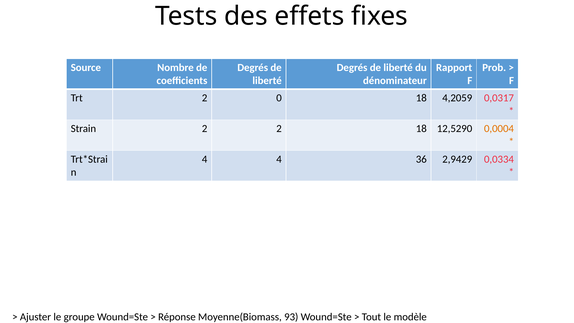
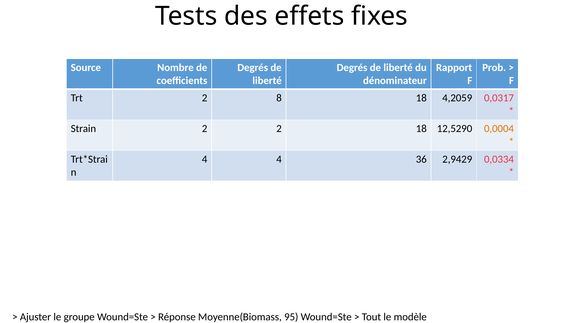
0: 0 -> 8 (279, 98)
93: 93 -> 95 (291, 317)
